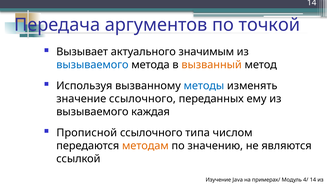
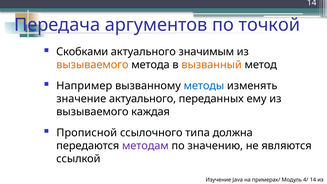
Вызывает: Вызывает -> Скобками (82, 52)
вызываемого colour: blue -> orange (92, 65)
Используя: Используя -> Например (84, 86)
значение ссылочного: ссылочного -> актуального (143, 99)
числом: числом -> должна (233, 133)
методам colour: orange -> purple (145, 146)
